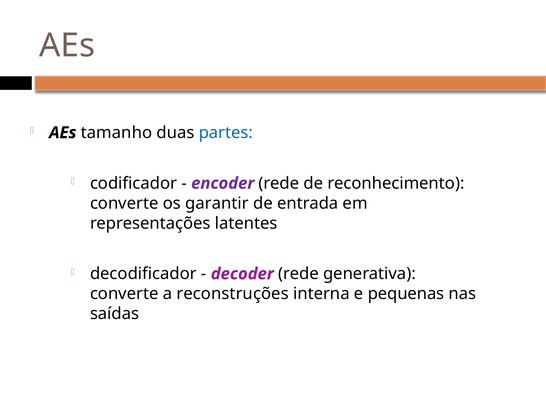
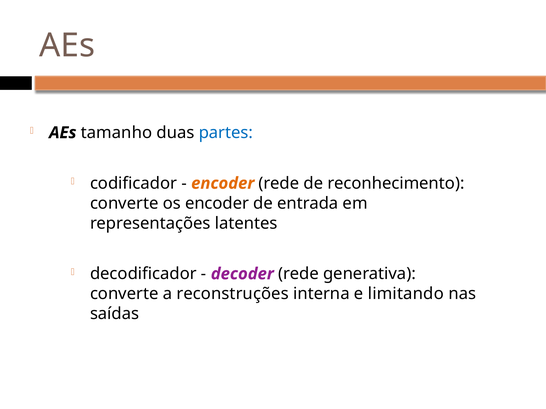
encoder colour: purple -> orange (223, 183)
os garantir: garantir -> encoder (217, 204)
pequenas: pequenas -> limitando (406, 294)
